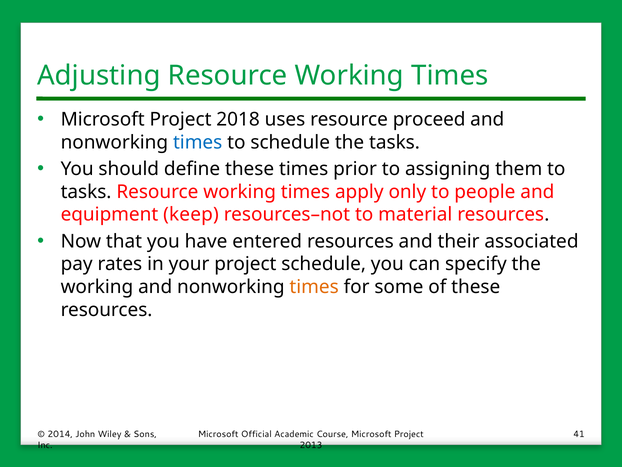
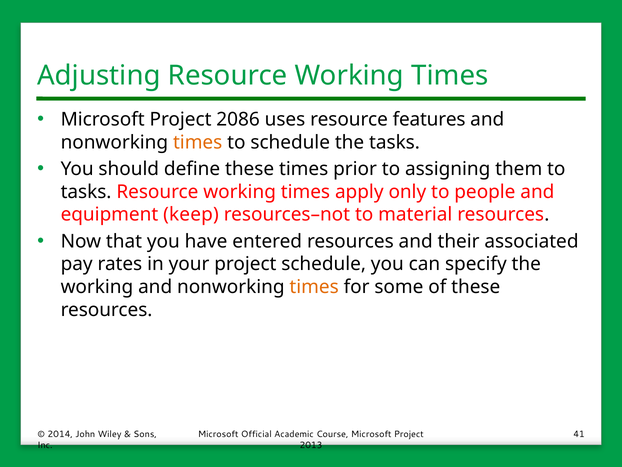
2018: 2018 -> 2086 (238, 120)
proceed: proceed -> features (429, 120)
times colour: blue -> orange (198, 142)
